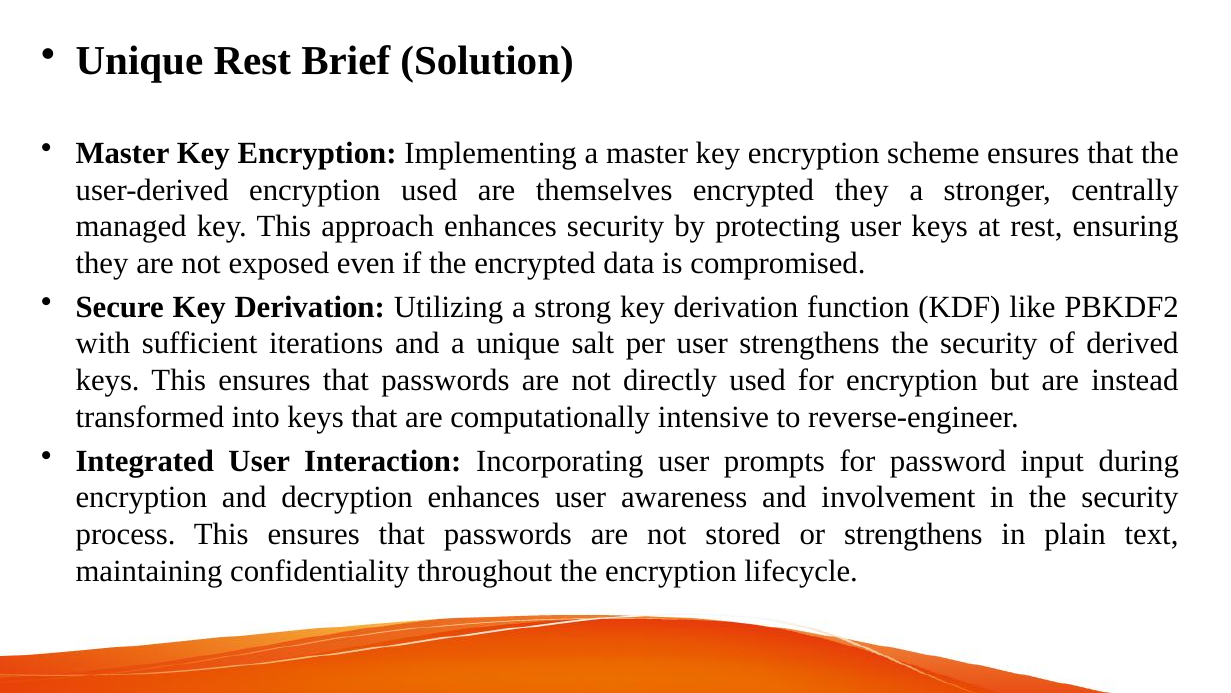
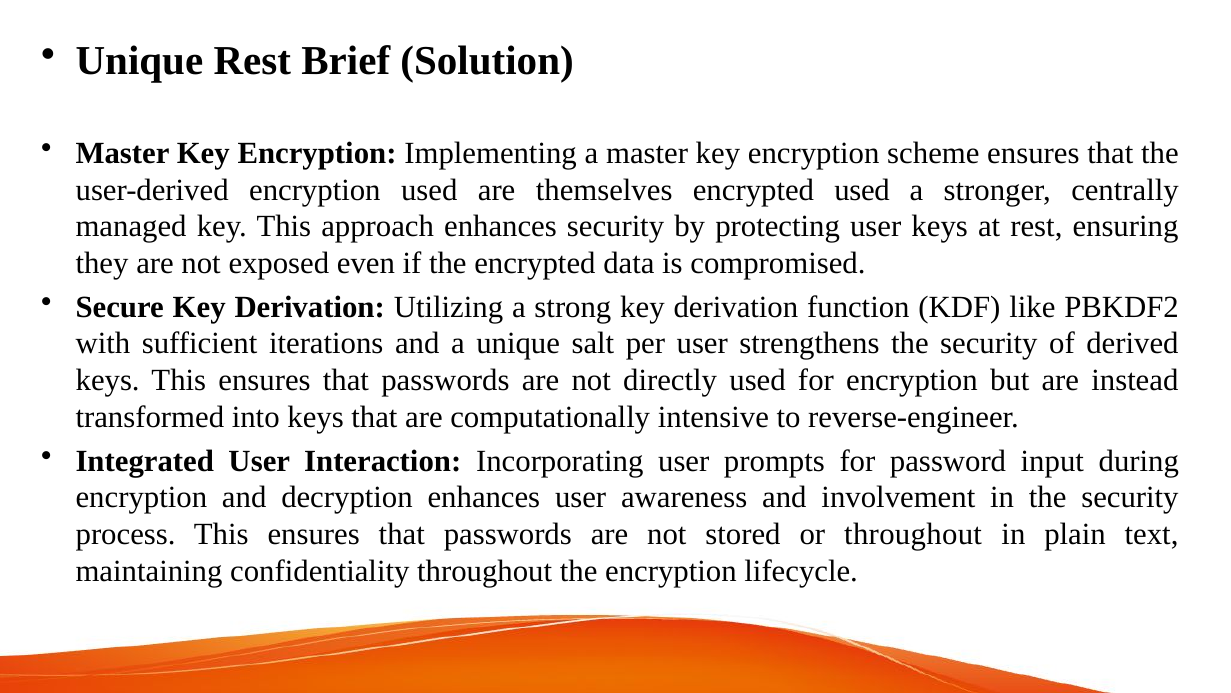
encrypted they: they -> used (862, 190)
or strengthens: strengthens -> throughout (913, 534)
